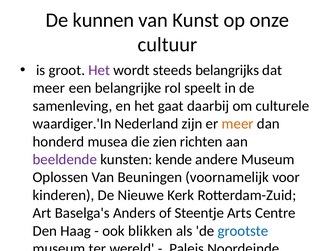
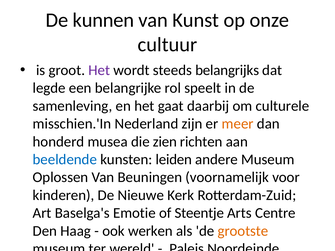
meer: meer -> legde (49, 88)
waardiger.'In: waardiger.'In -> misschien.'In (72, 124)
beeldende colour: purple -> blue (65, 160)
kende: kende -> leiden (174, 160)
Anders: Anders -> Emotie (134, 213)
ook blikken: blikken -> werken (150, 231)
grootste colour: blue -> orange (243, 231)
